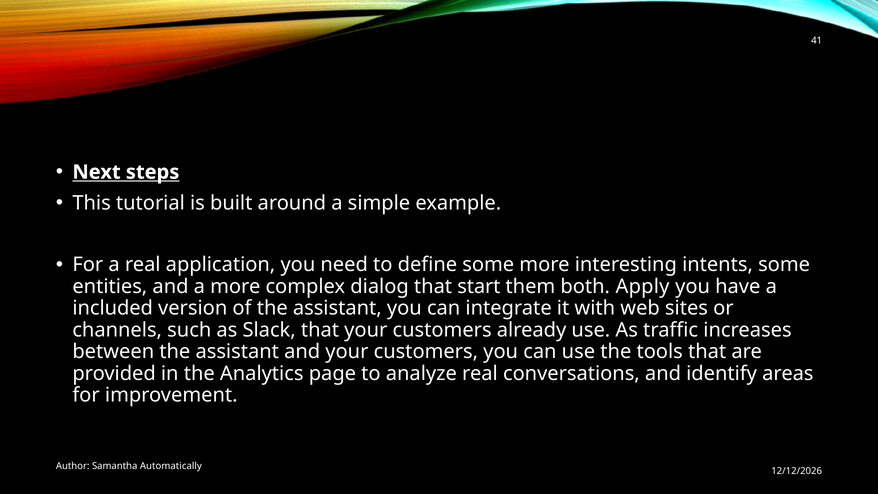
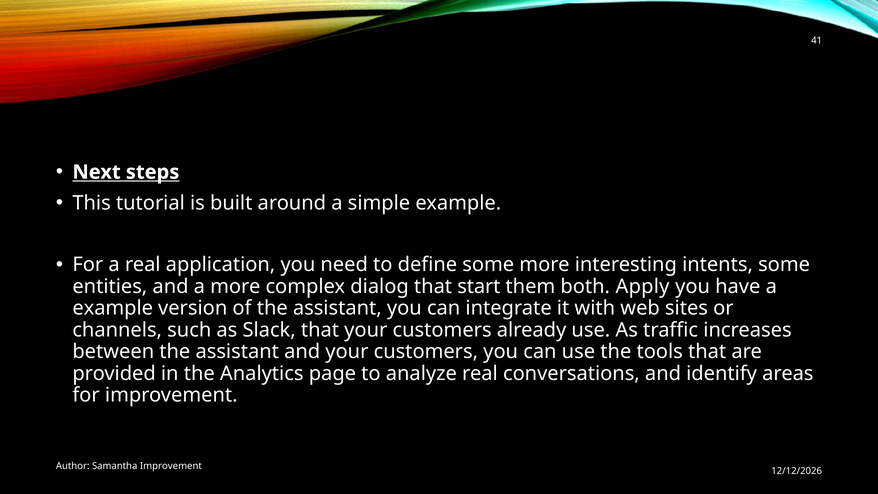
included: included -> example (113, 308)
Samantha Automatically: Automatically -> Improvement (171, 466)
